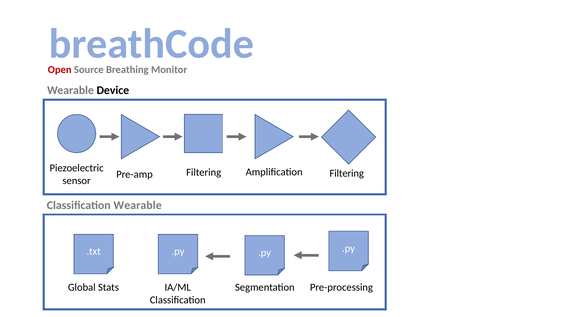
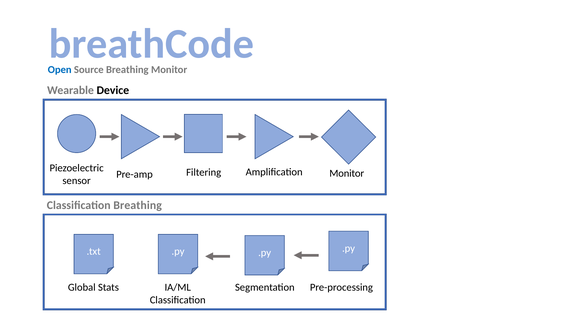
Open colour: red -> blue (60, 70)
Filtering: Filtering -> Monitor (347, 173)
Classification Wearable: Wearable -> Breathing (138, 206)
